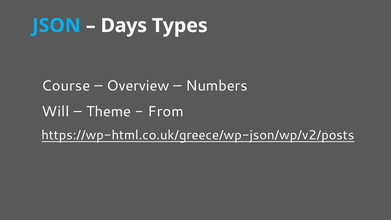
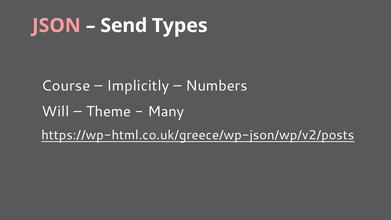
JSON colour: light blue -> pink (56, 26)
Days: Days -> Send (124, 26)
Overview: Overview -> Implicitly (138, 86)
From: From -> Many (166, 111)
